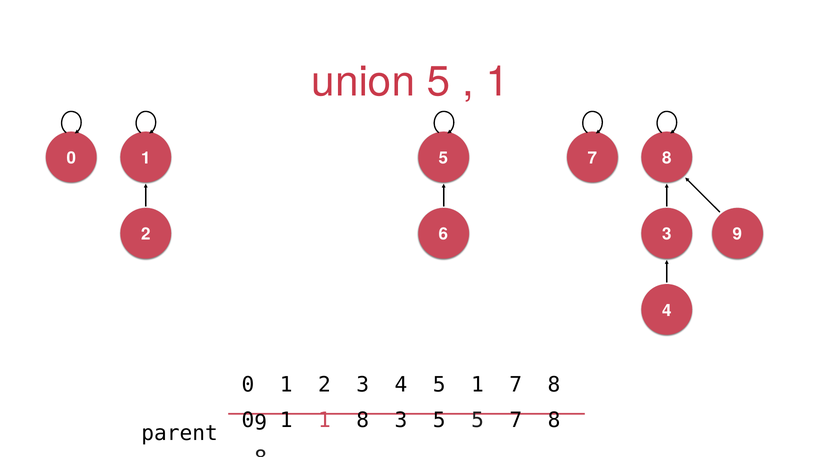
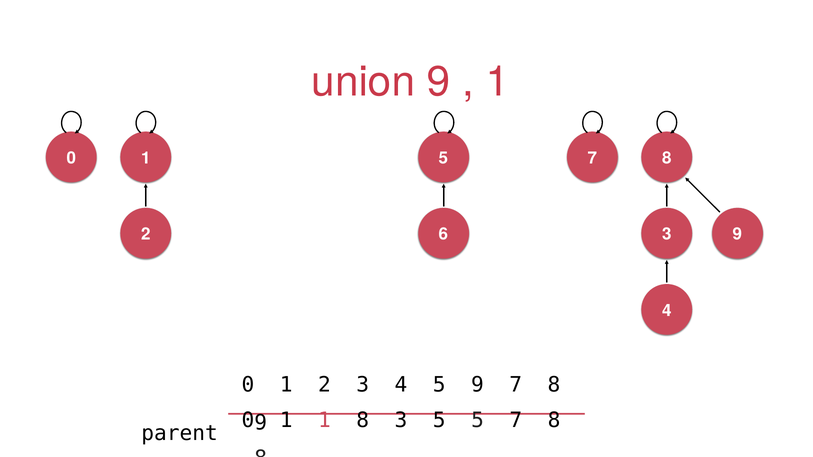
union 5: 5 -> 9 (439, 82)
5 1: 1 -> 9 (477, 385)
